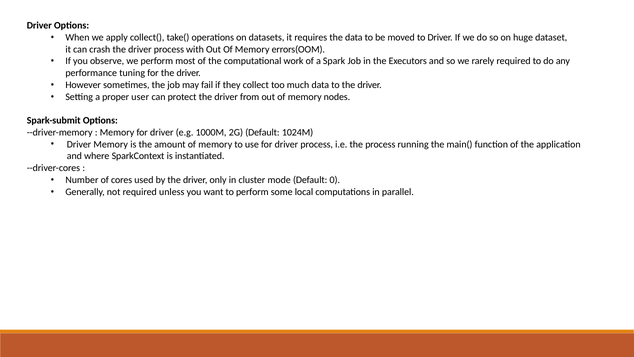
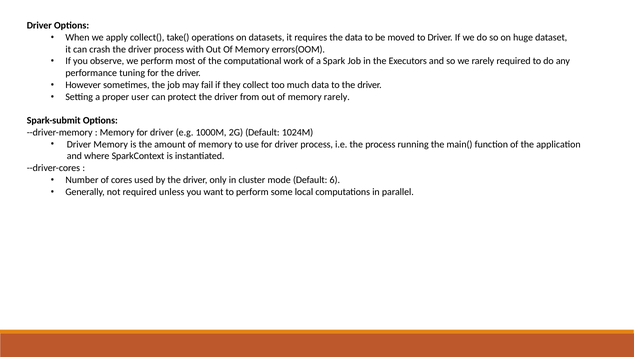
memory nodes: nodes -> rarely (337, 97)
0: 0 -> 6 (335, 180)
